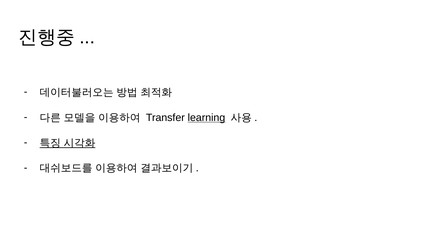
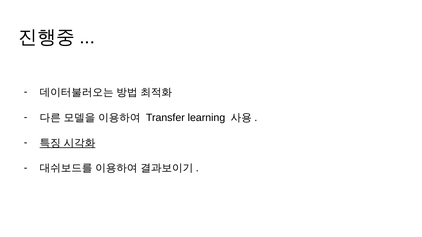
learning underline: present -> none (206, 118)
